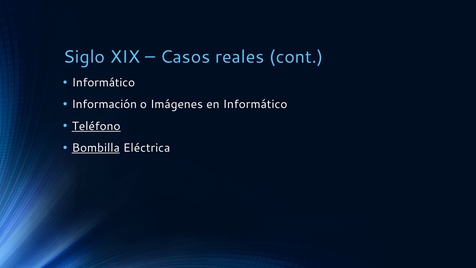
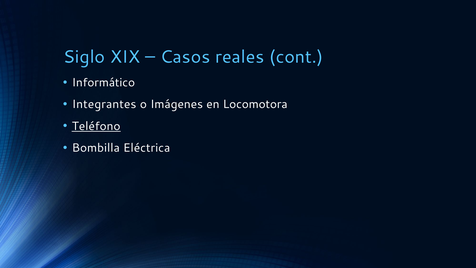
Información: Información -> Integrantes (104, 104)
en Informático: Informático -> Locomotora (255, 104)
Bombilla underline: present -> none (96, 148)
